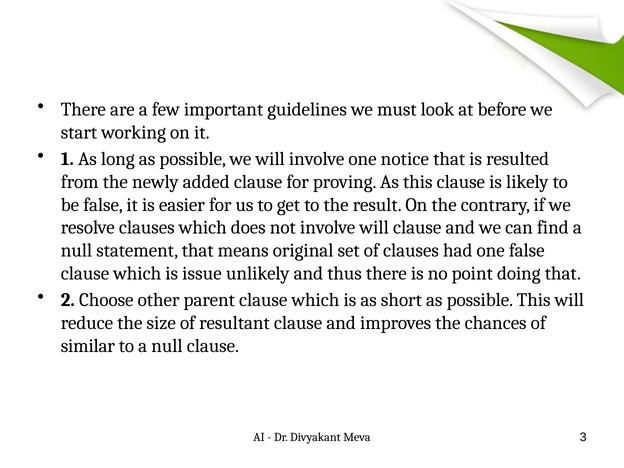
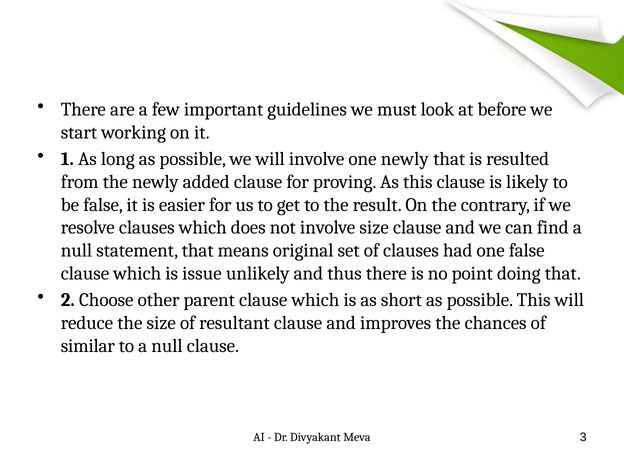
one notice: notice -> newly (405, 159)
involve will: will -> size (374, 228)
